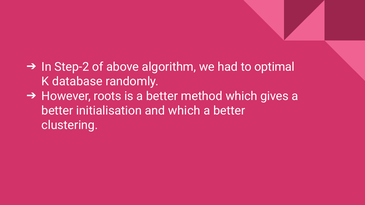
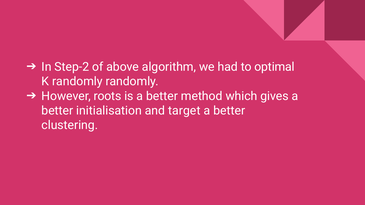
K database: database -> randomly (77, 82)
and which: which -> target (184, 111)
